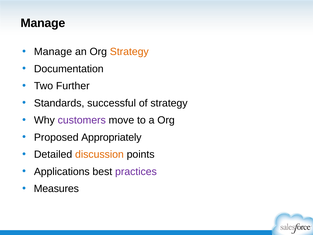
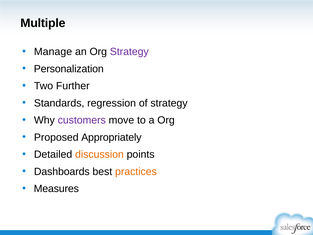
Manage: Manage -> Multiple (43, 23)
Strategy colour: orange -> purple (129, 52)
Documentation: Documentation -> Personalization (69, 69)
successful: successful -> regression (112, 103)
Applications: Applications -> Dashboards (62, 171)
practices colour: purple -> orange (136, 171)
